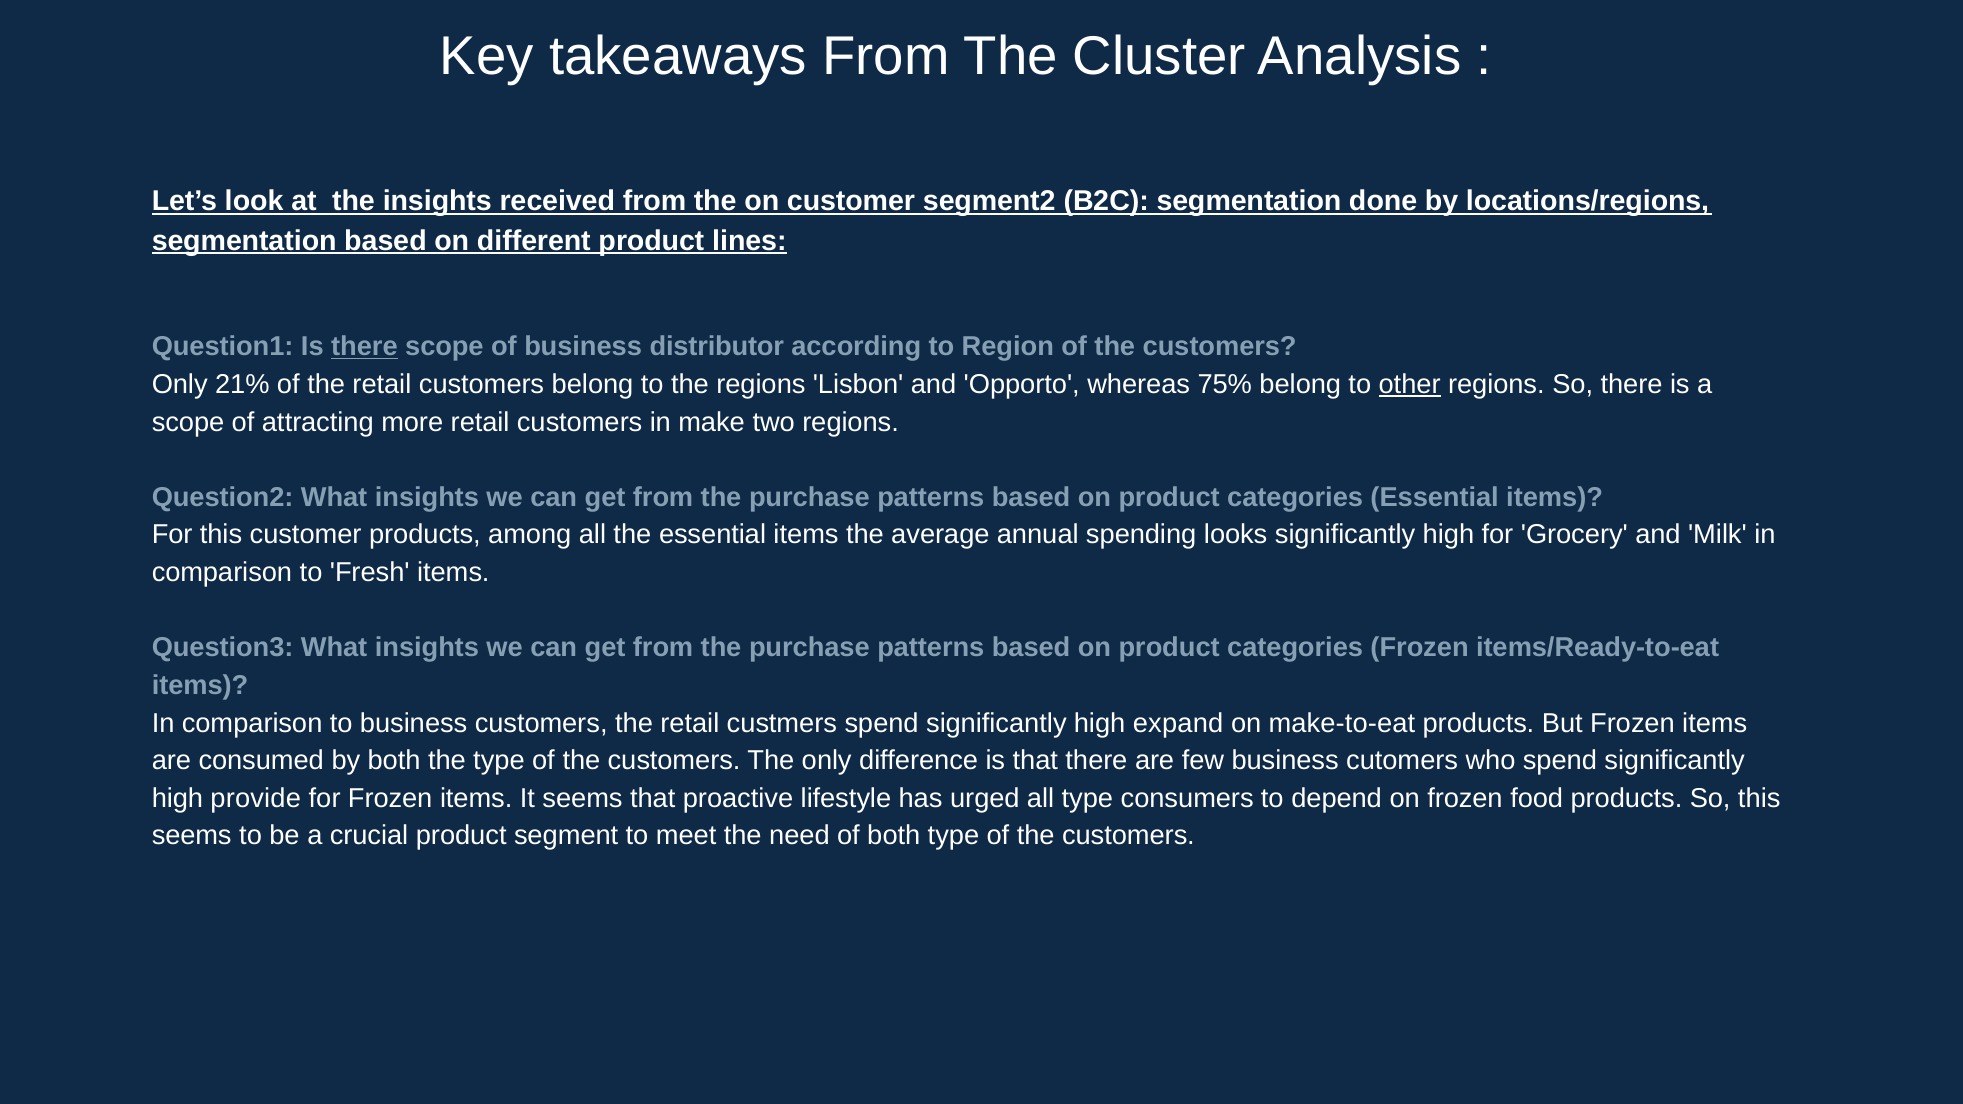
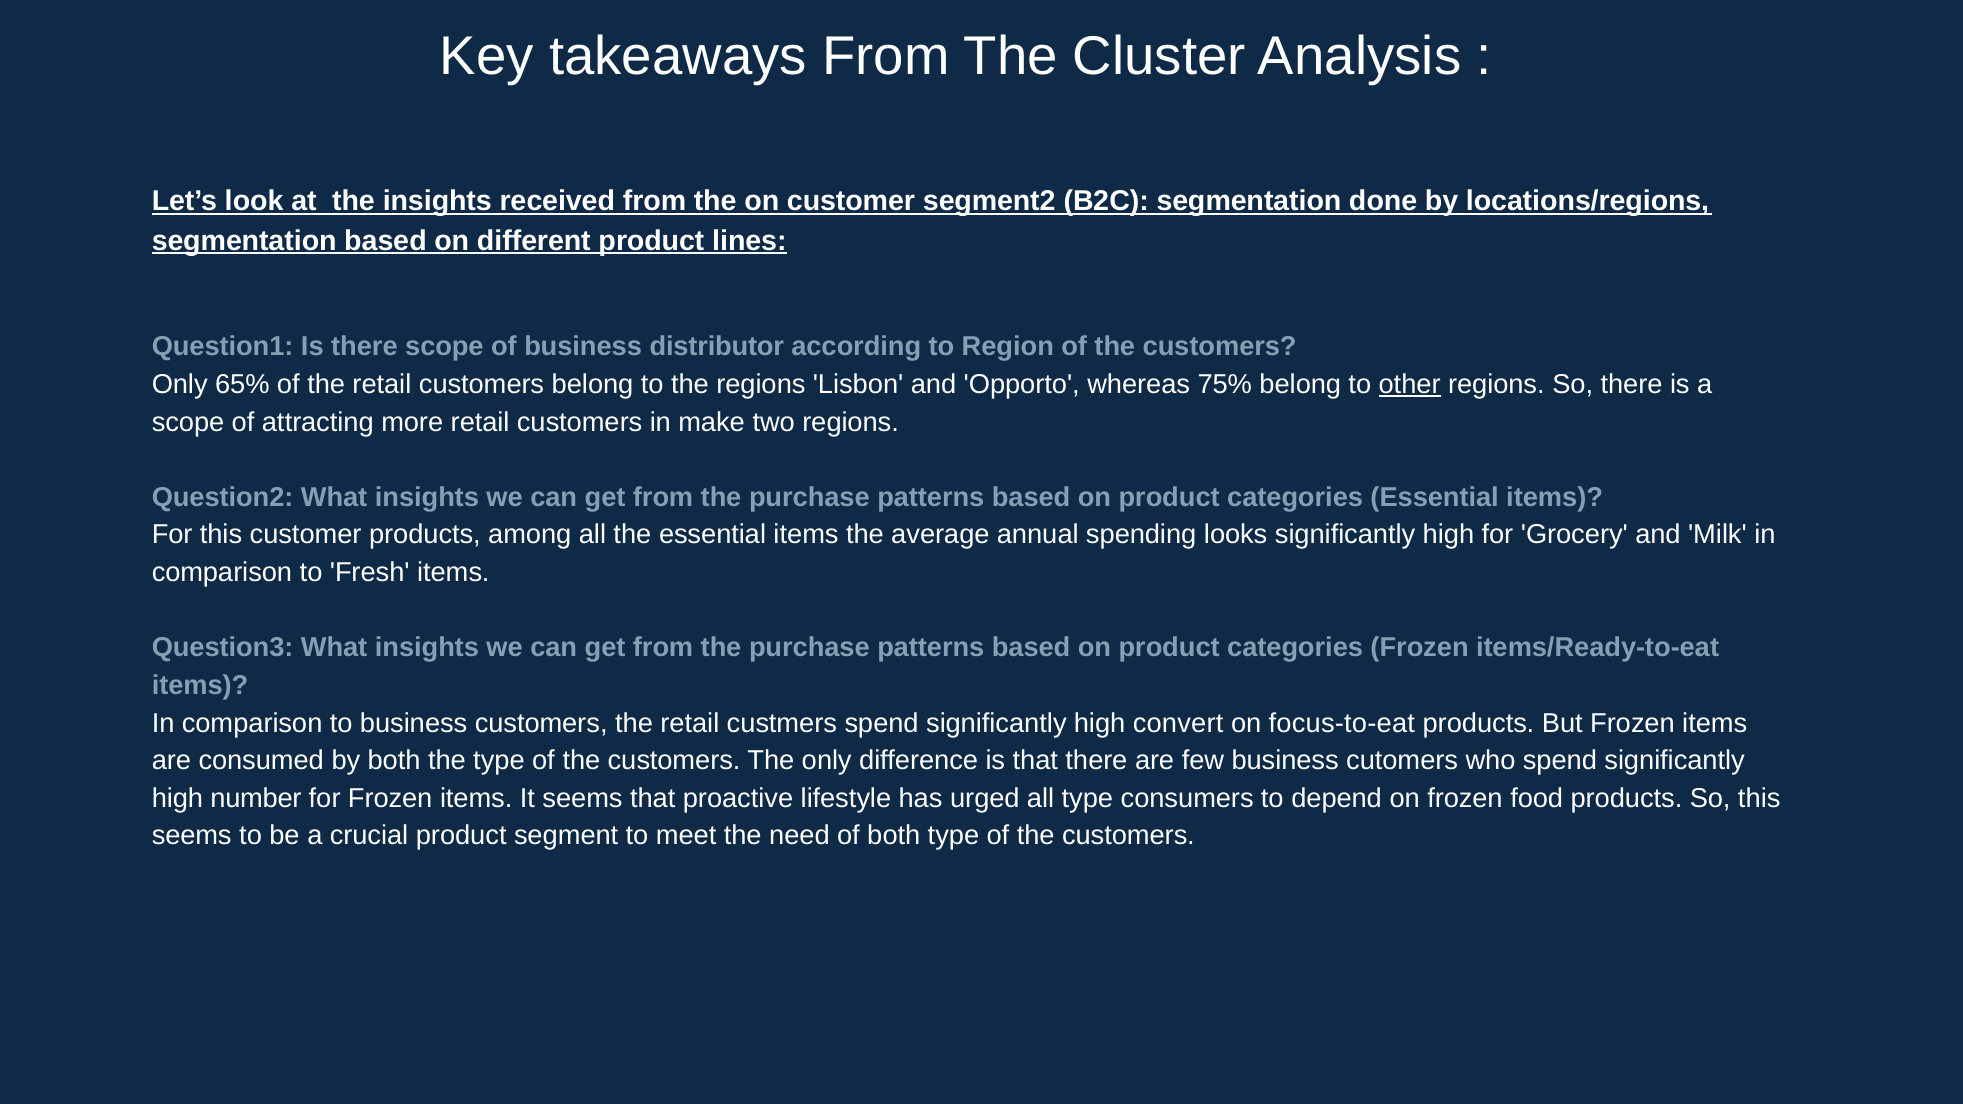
there underline: present -> none (364, 347)
21%: 21% -> 65% (242, 384)
expand: expand -> convert (1178, 723)
make-to-eat: make-to-eat -> focus-to-eat (1342, 723)
provide: provide -> number (256, 798)
